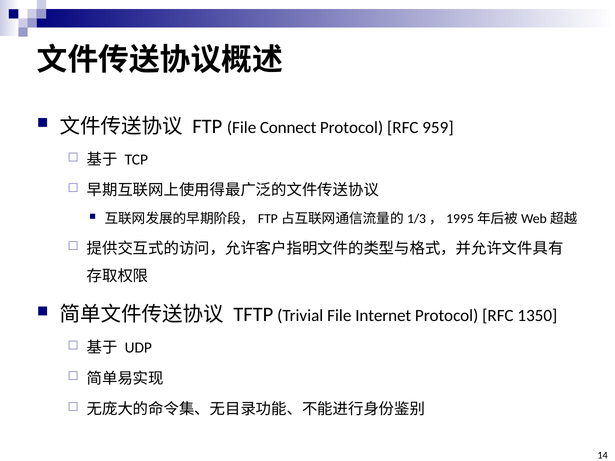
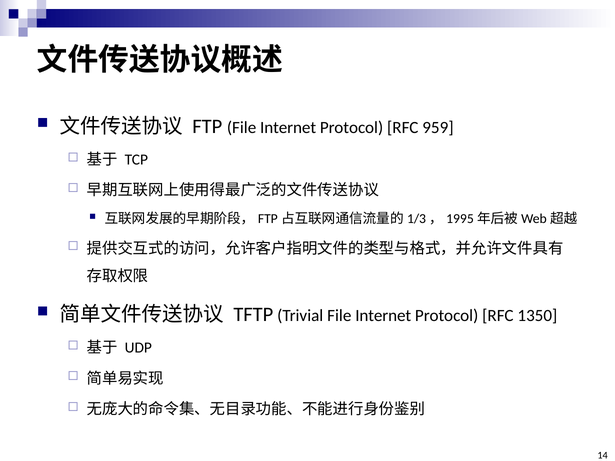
FTP File Connect: Connect -> Internet (288, 127)
